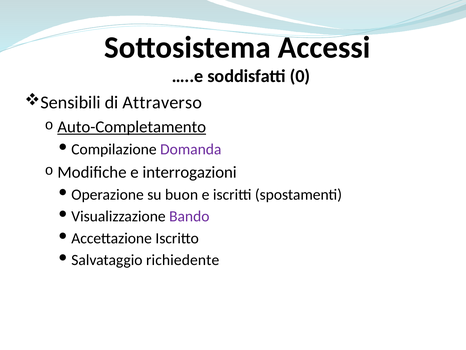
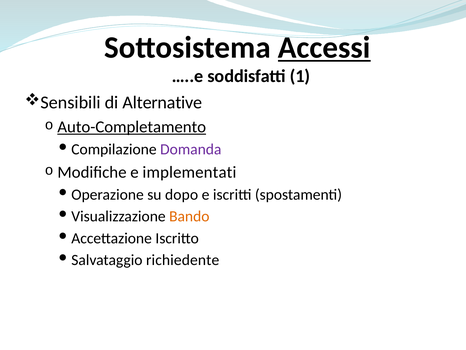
Accessi underline: none -> present (324, 47)
0: 0 -> 1 (300, 76)
Attraverso: Attraverso -> Alternative (162, 102)
interrogazioni: interrogazioni -> implementati (189, 172)
buon: buon -> dopo (182, 194)
Bando colour: purple -> orange (189, 216)
